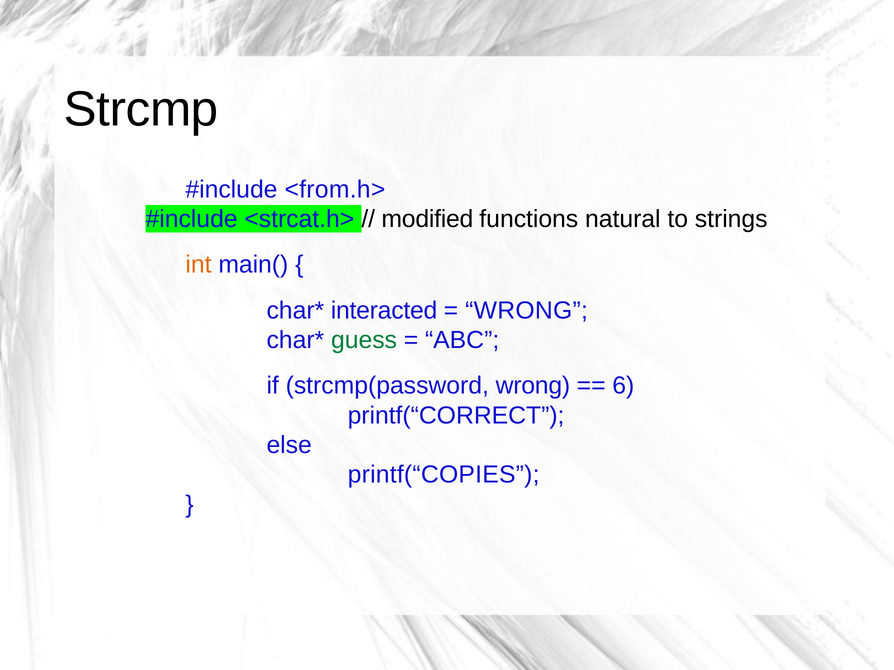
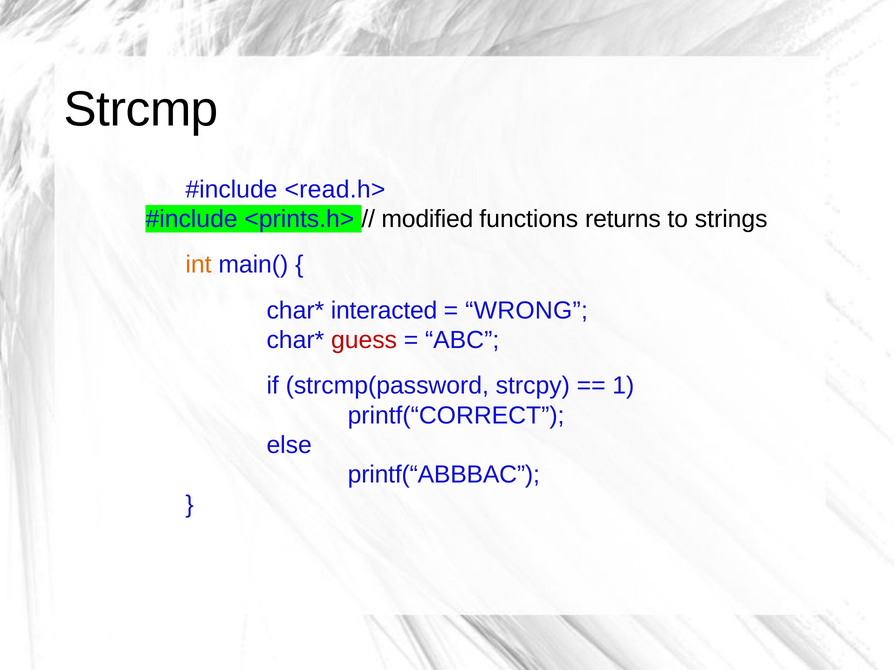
<from.h>: <from.h> -> <read.h> (335, 189)
<strcat.h>: <strcat.h> -> <prints.h> (299, 219)
natural: natural -> returns (623, 219)
guess colour: green -> red (364, 340)
strcmp(password wrong: wrong -> strcpy (533, 386)
6: 6 -> 1 (623, 386)
printf(“COPIES: printf(“COPIES -> printf(“ABBBAC (444, 475)
